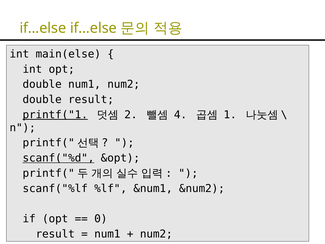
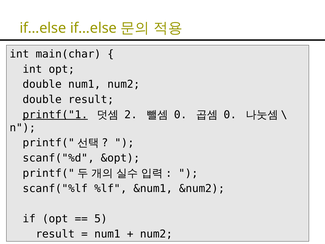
main(else: main(else -> main(char (68, 54)
4: 4 -> 0 (180, 115)
1: 1 -> 0 (230, 115)
scanf("%d underline: present -> none (58, 158)
0: 0 -> 5 (101, 219)
